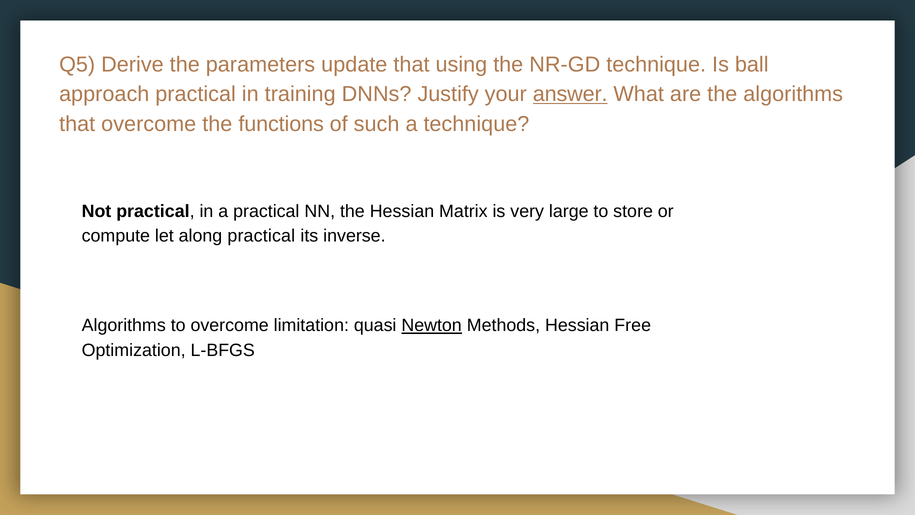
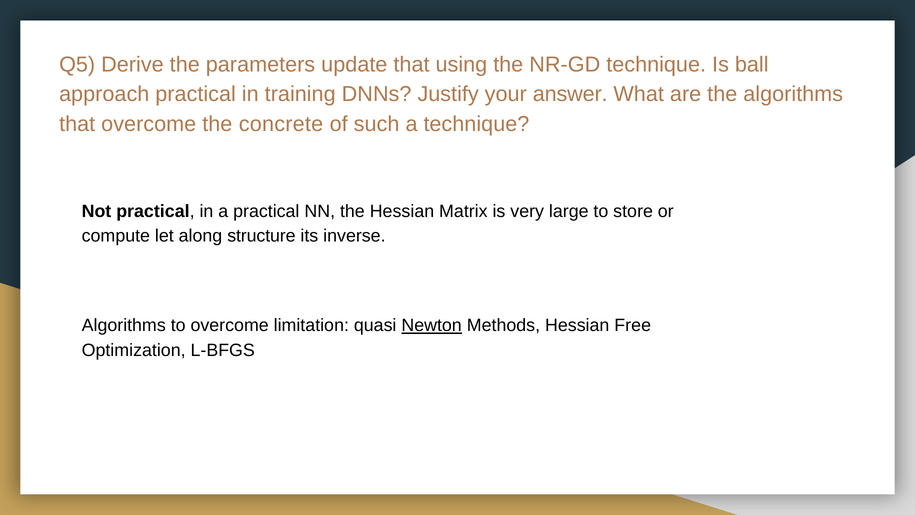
answer underline: present -> none (570, 94)
functions: functions -> concrete (281, 124)
along practical: practical -> structure (261, 236)
